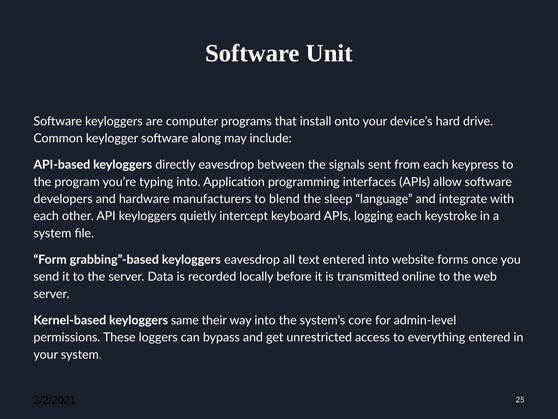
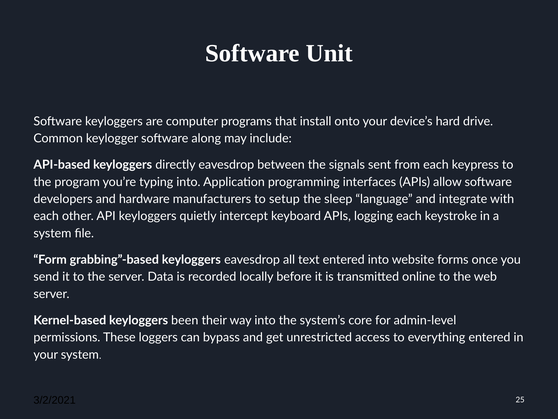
blend: blend -> setup (284, 199)
same: same -> been (185, 320)
